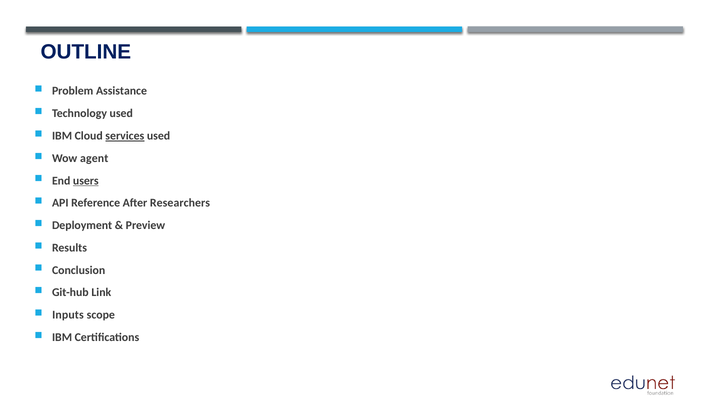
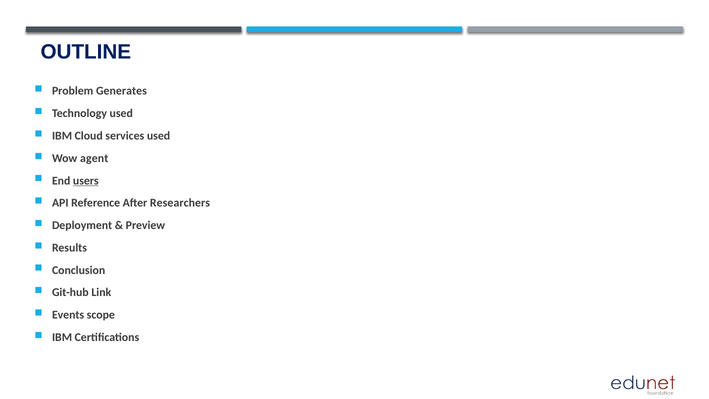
Assistance: Assistance -> Generates (121, 91)
services underline: present -> none (125, 136)
Inputs: Inputs -> Events (68, 315)
